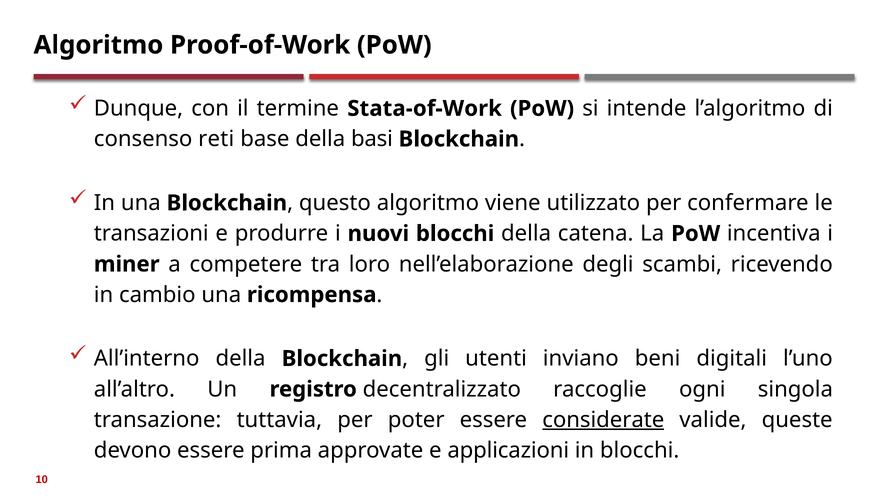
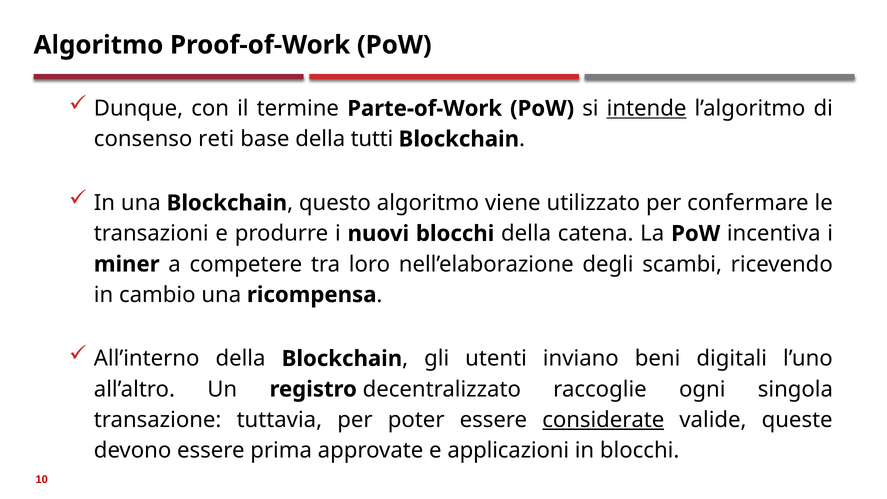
Stata-of-Work: Stata-of-Work -> Parte-of-Work (425, 109)
intende underline: none -> present (647, 109)
basi: basi -> tutti (372, 139)
